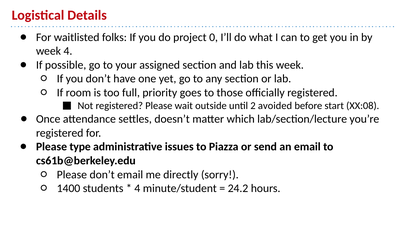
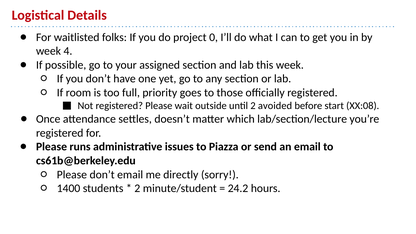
type: type -> runs (80, 147)
4: 4 -> 2 (137, 188)
